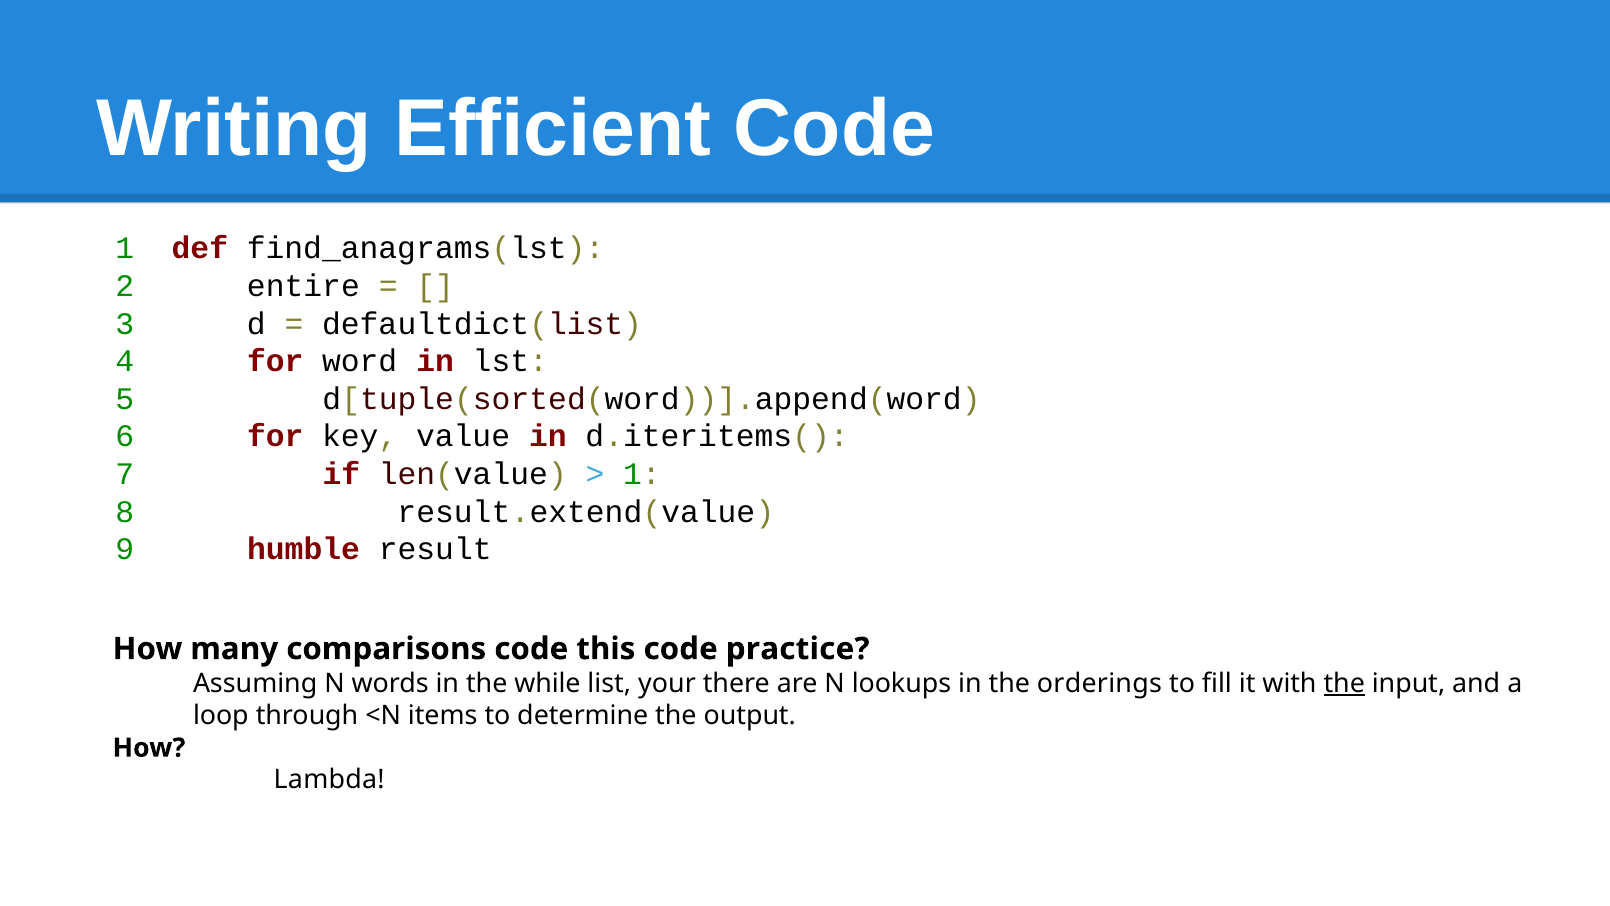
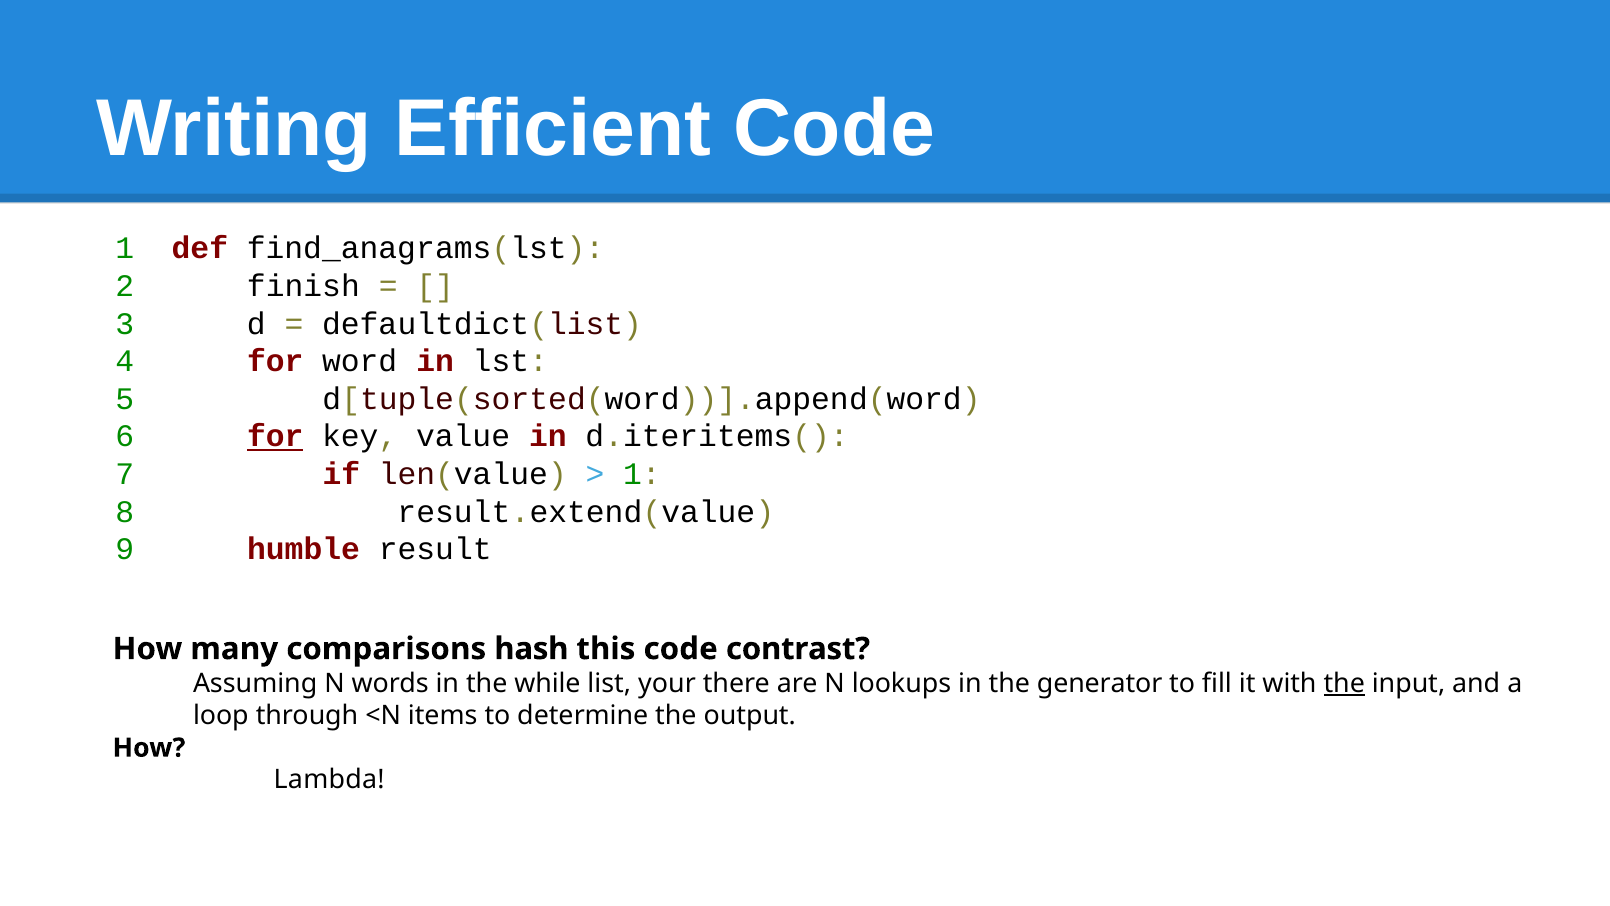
entire: entire -> finish (303, 286)
for underline: none -> present (275, 436)
comparisons code: code -> hash (531, 649)
practice: practice -> contrast (798, 649)
orderings: orderings -> generator (1100, 683)
